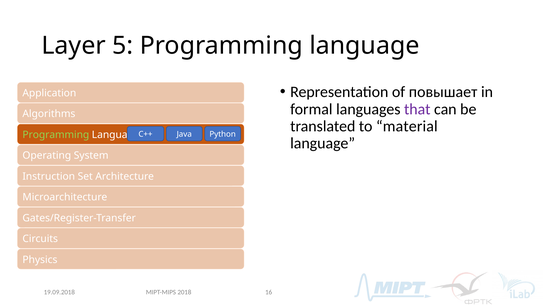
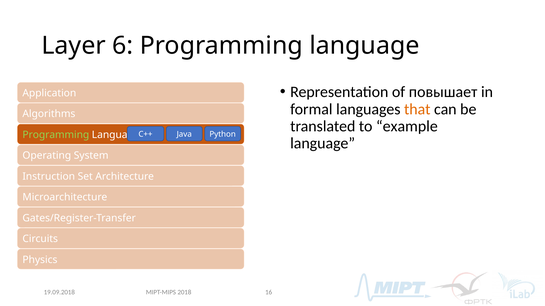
5: 5 -> 6 (123, 46)
that colour: purple -> orange (417, 109)
material: material -> example (407, 126)
